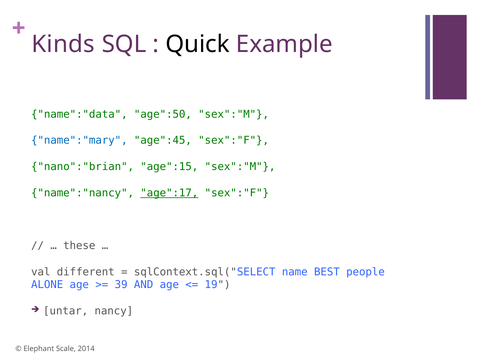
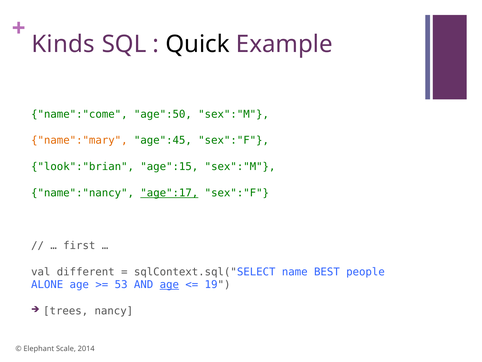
name":"data: name":"data -> name":"come (79, 114)
name":"mary colour: blue -> orange (79, 140)
nano":"brian: nano":"brian -> look":"brian (83, 166)
these: these -> first (79, 245)
39: 39 -> 53 (121, 284)
age underline: none -> present (169, 284)
untar: untar -> trees (66, 311)
